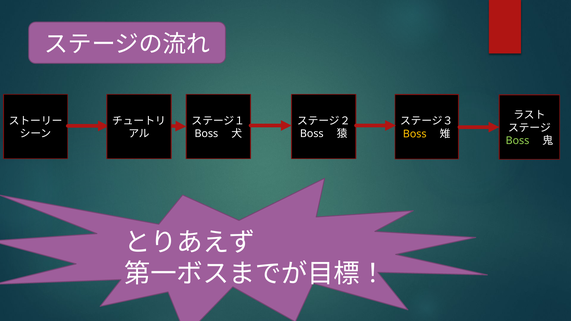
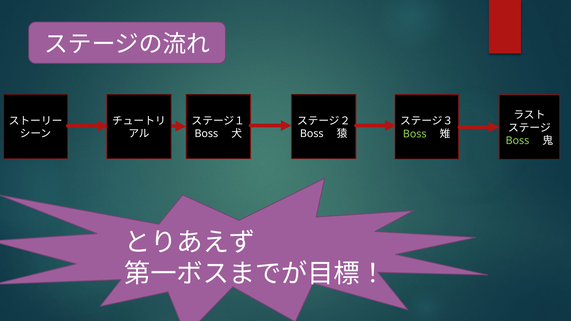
Boss colour: yellow -> light green (415, 134)
